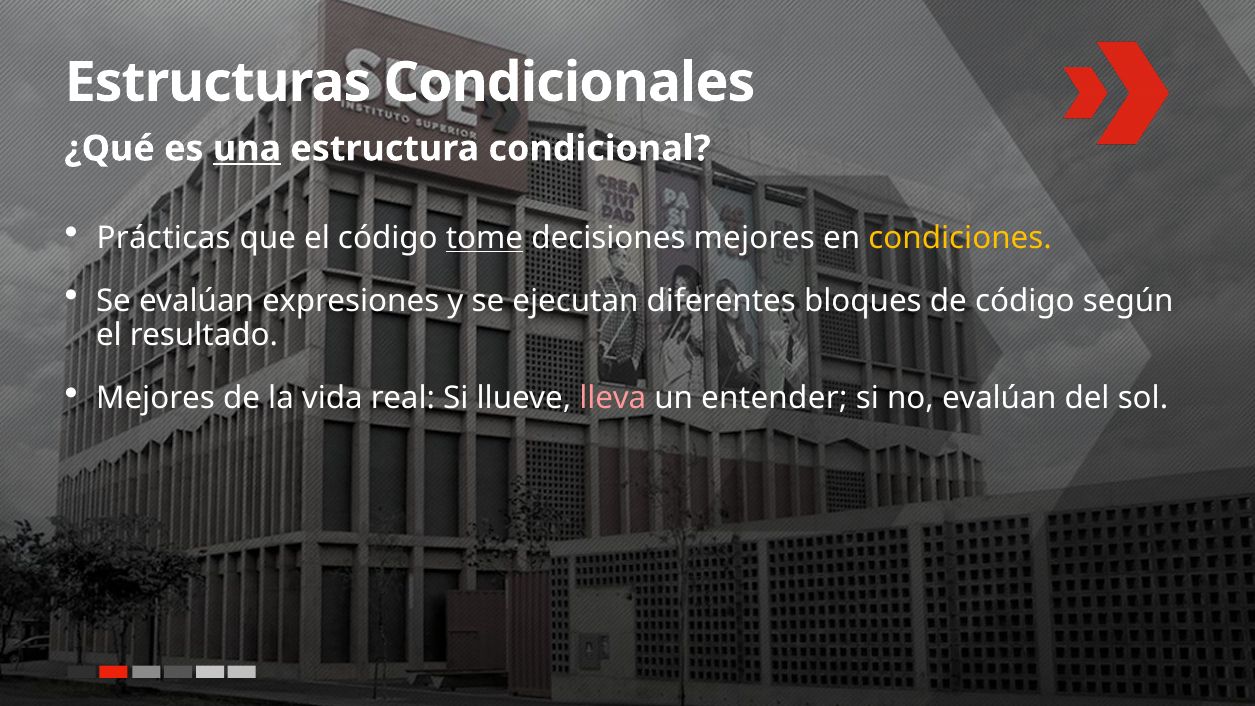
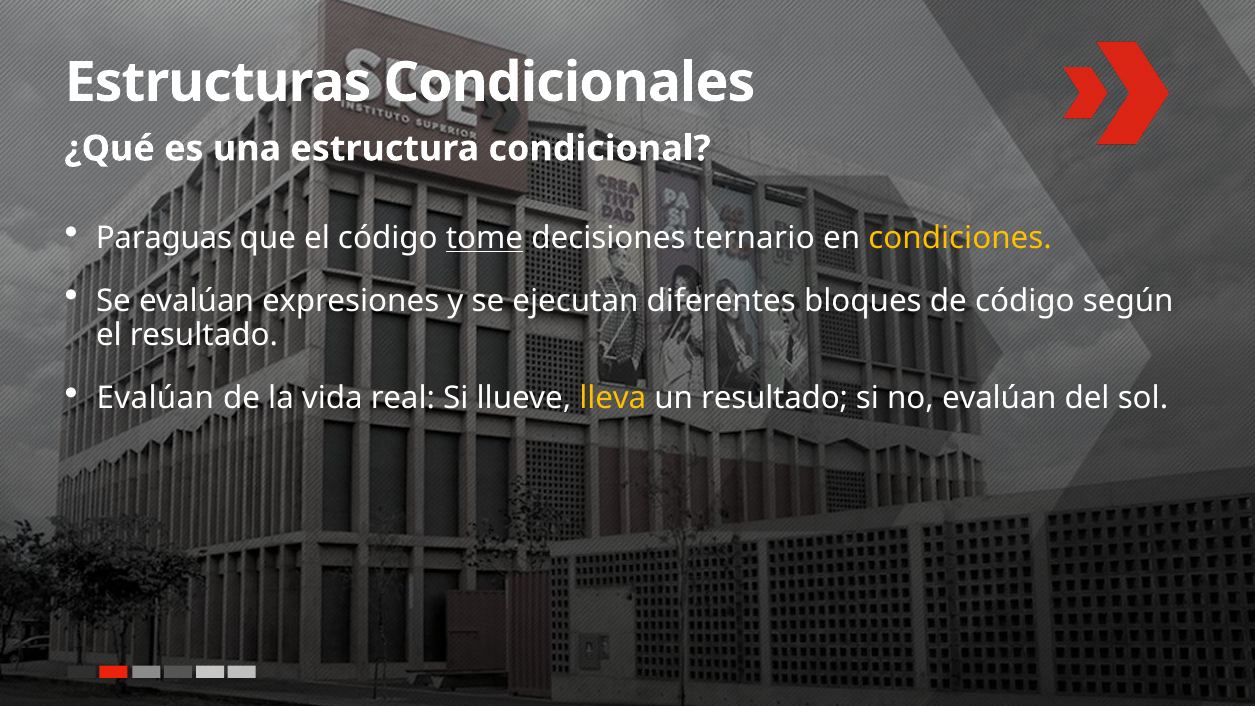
una underline: present -> none (247, 149)
Prácticas: Prácticas -> Paraguas (164, 238)
decisiones mejores: mejores -> ternario (754, 238)
Mejores: Mejores -> Evalúan (155, 399)
lleva colour: pink -> yellow (613, 399)
un entender: entender -> resultado (775, 399)
